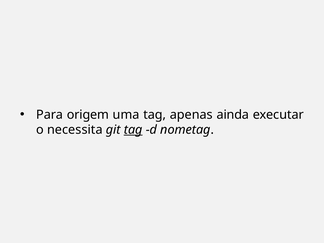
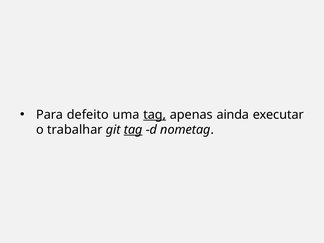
origem: origem -> defeito (88, 115)
tag underline: none -> present (155, 115)
necessita: necessita -> trabalhar (75, 130)
